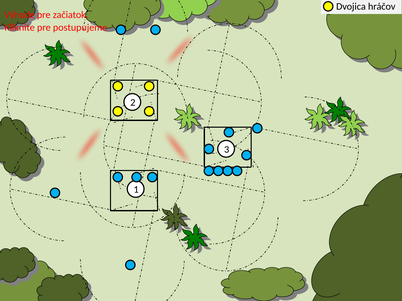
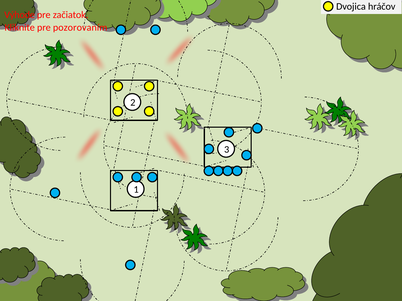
postupujeme: postupujeme -> pozorovaním (80, 28)
